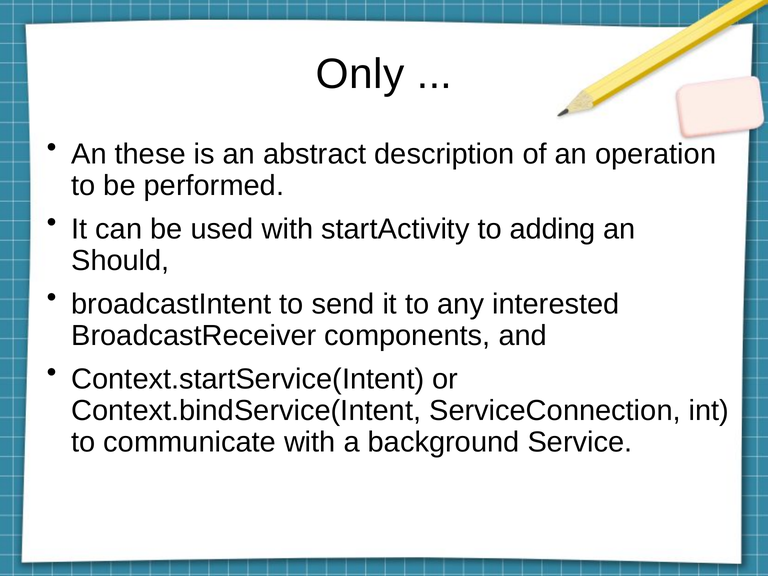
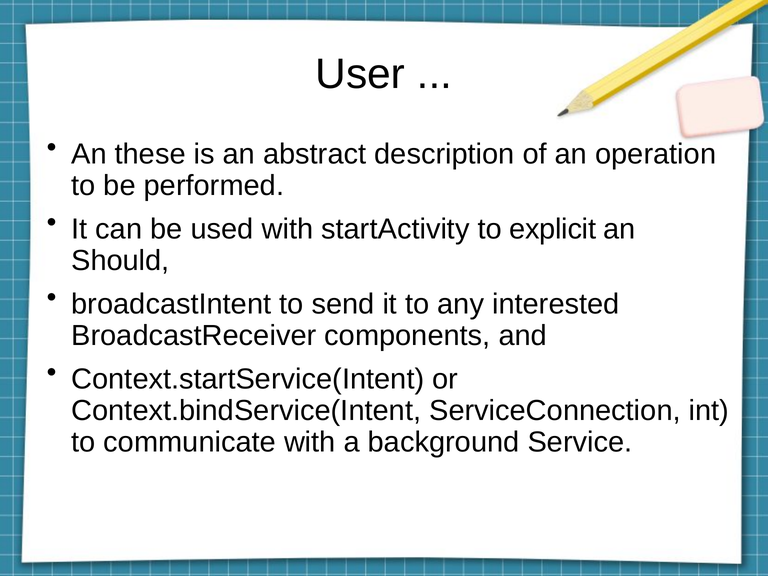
Only: Only -> User (360, 74)
adding: adding -> explicit (553, 229)
